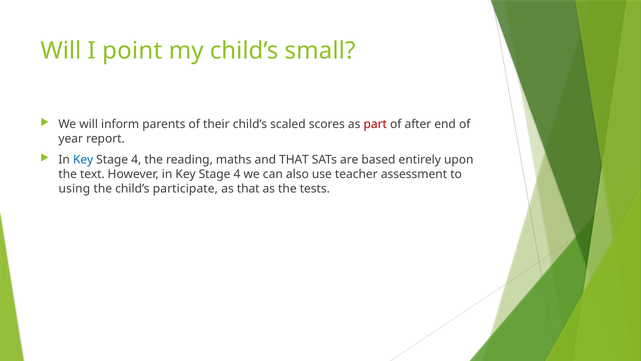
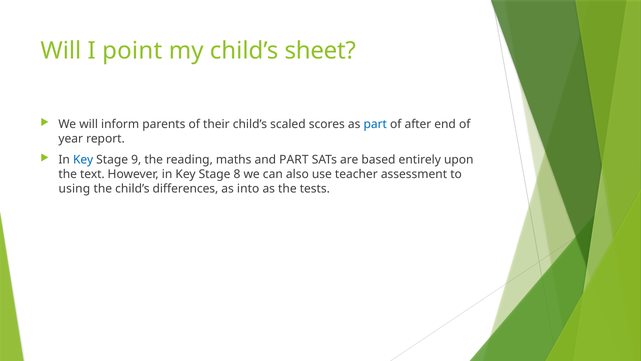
small: small -> sheet (320, 51)
part colour: red -> blue (375, 124)
4: 4 -> 9 (136, 160)
and THAT: THAT -> PART (294, 160)
4: 4 -> 8 (237, 174)
participate: participate -> differences (185, 188)
as that: that -> into (248, 188)
